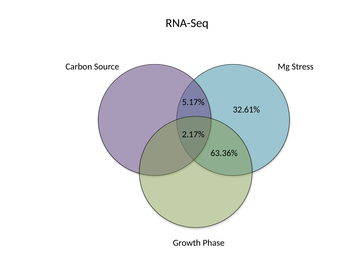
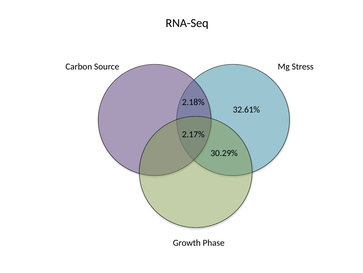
5.17%: 5.17% -> 2.18% (193, 102)
63.36%: 63.36% -> 30.29% (224, 153)
